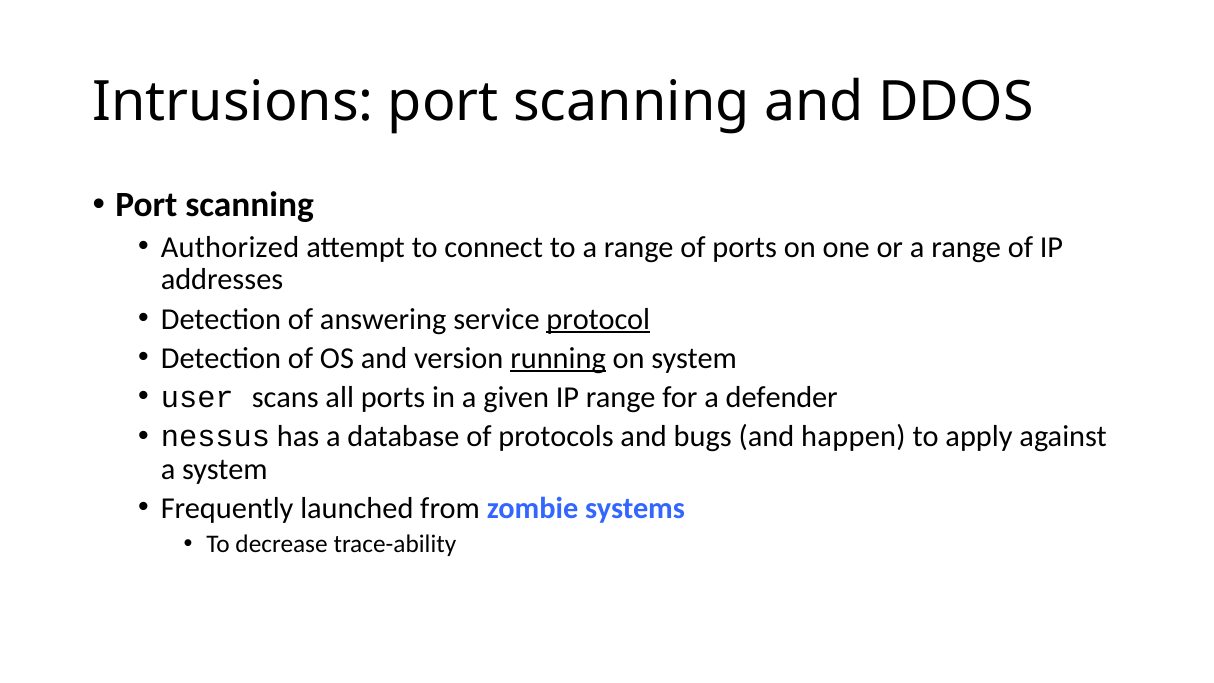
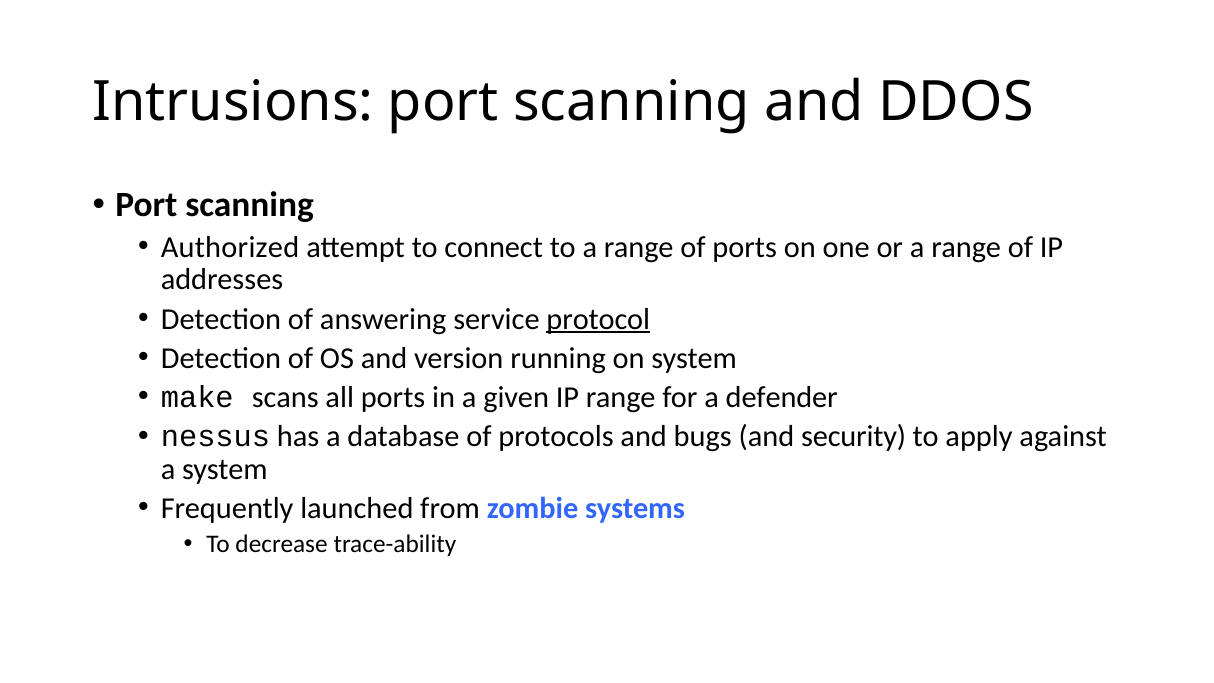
running underline: present -> none (558, 358)
user: user -> make (197, 397)
happen: happen -> security (854, 436)
